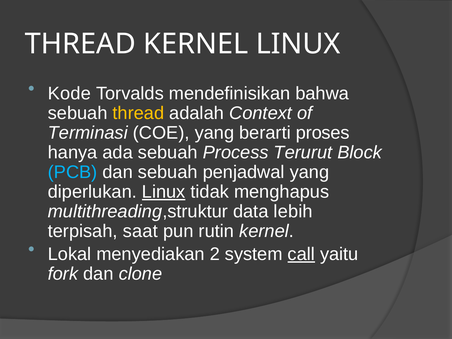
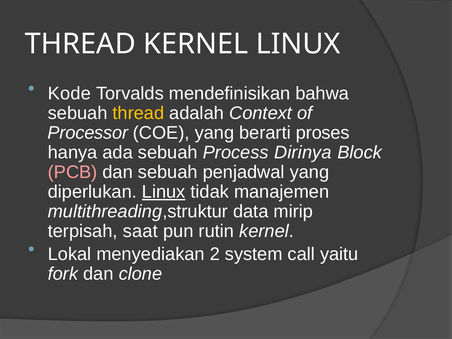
Terminasi: Terminasi -> Processor (88, 133)
Terurut: Terurut -> Dirinya (303, 153)
PCB colour: light blue -> pink (73, 172)
menghapus: menghapus -> manajemen (282, 192)
lebih: lebih -> mirip (293, 212)
call underline: present -> none (301, 254)
